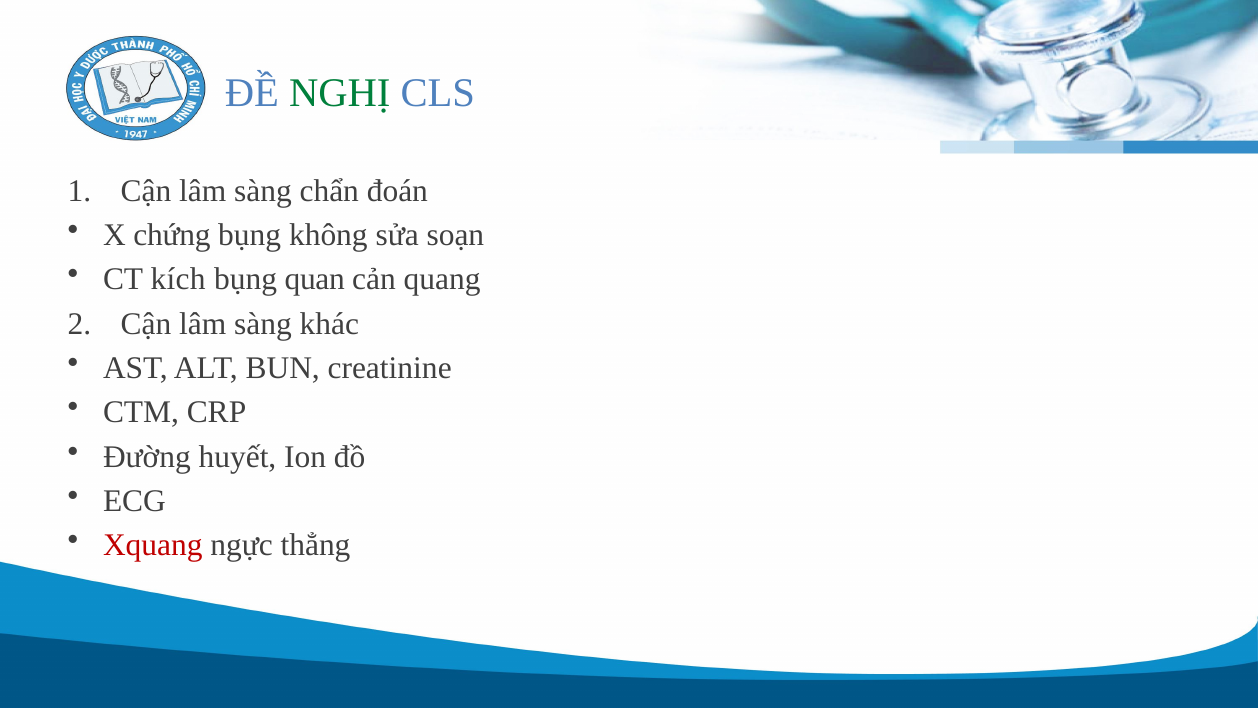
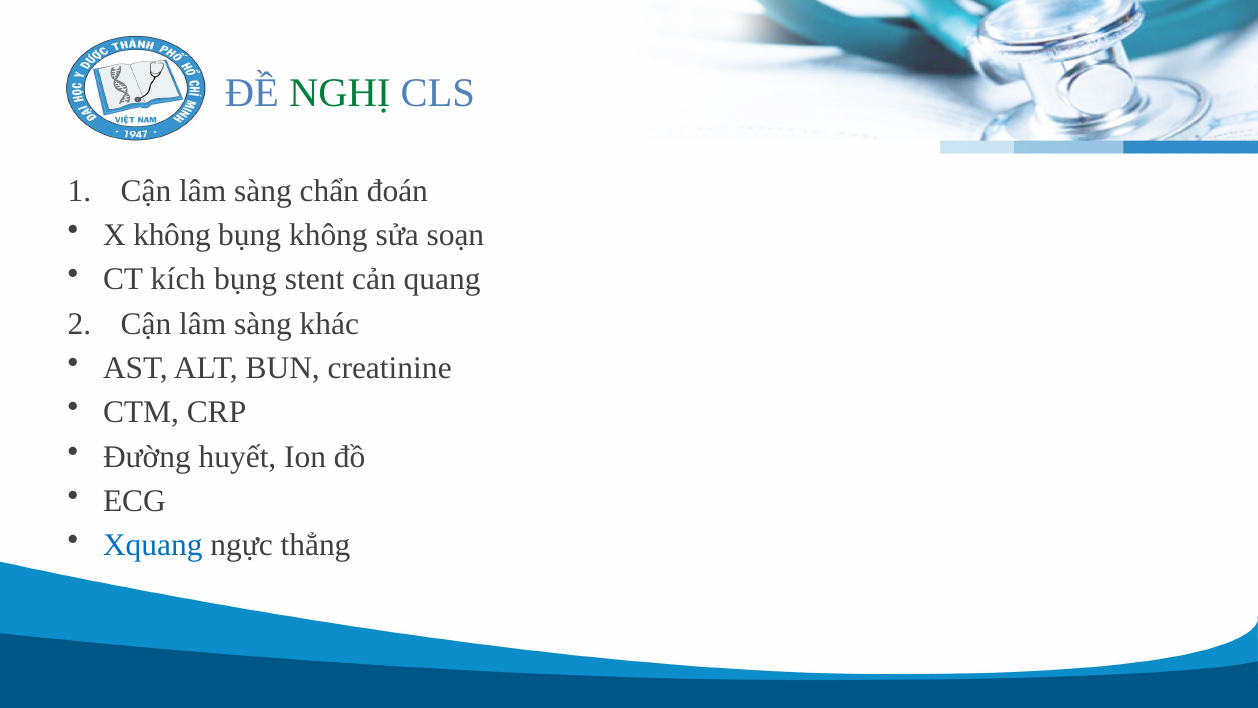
X chứng: chứng -> không (172, 235)
quan: quan -> stent (315, 279)
Xquang colour: red -> blue (153, 545)
